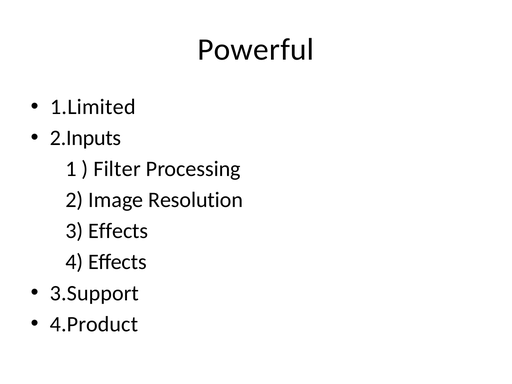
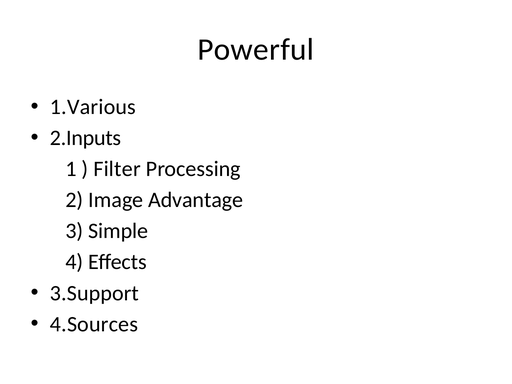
1.Limited: 1.Limited -> 1.Various (93, 107)
Resolution: Resolution -> Advantage (196, 200)
3 Effects: Effects -> Simple (118, 231)
4.Product: 4.Product -> 4.Sources (94, 324)
